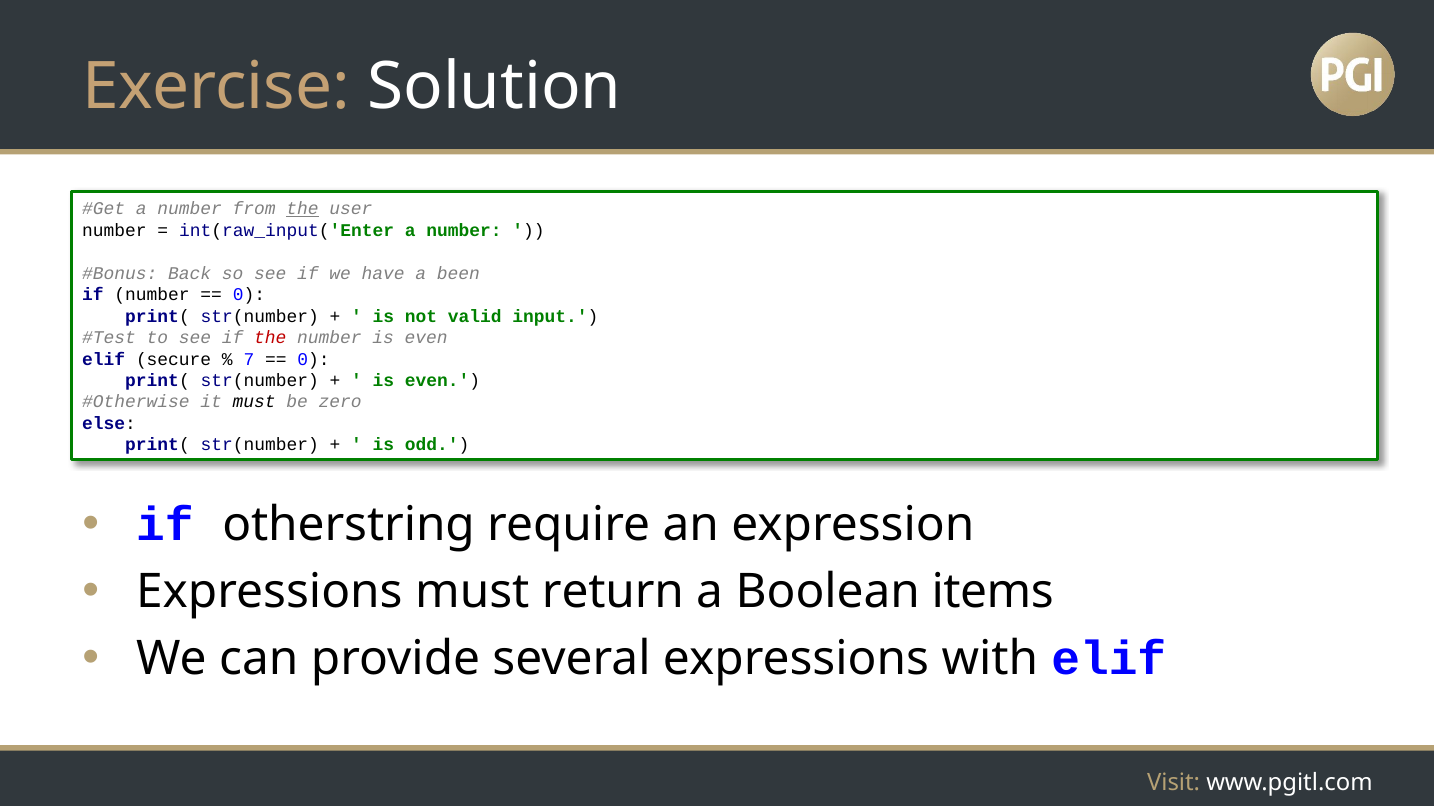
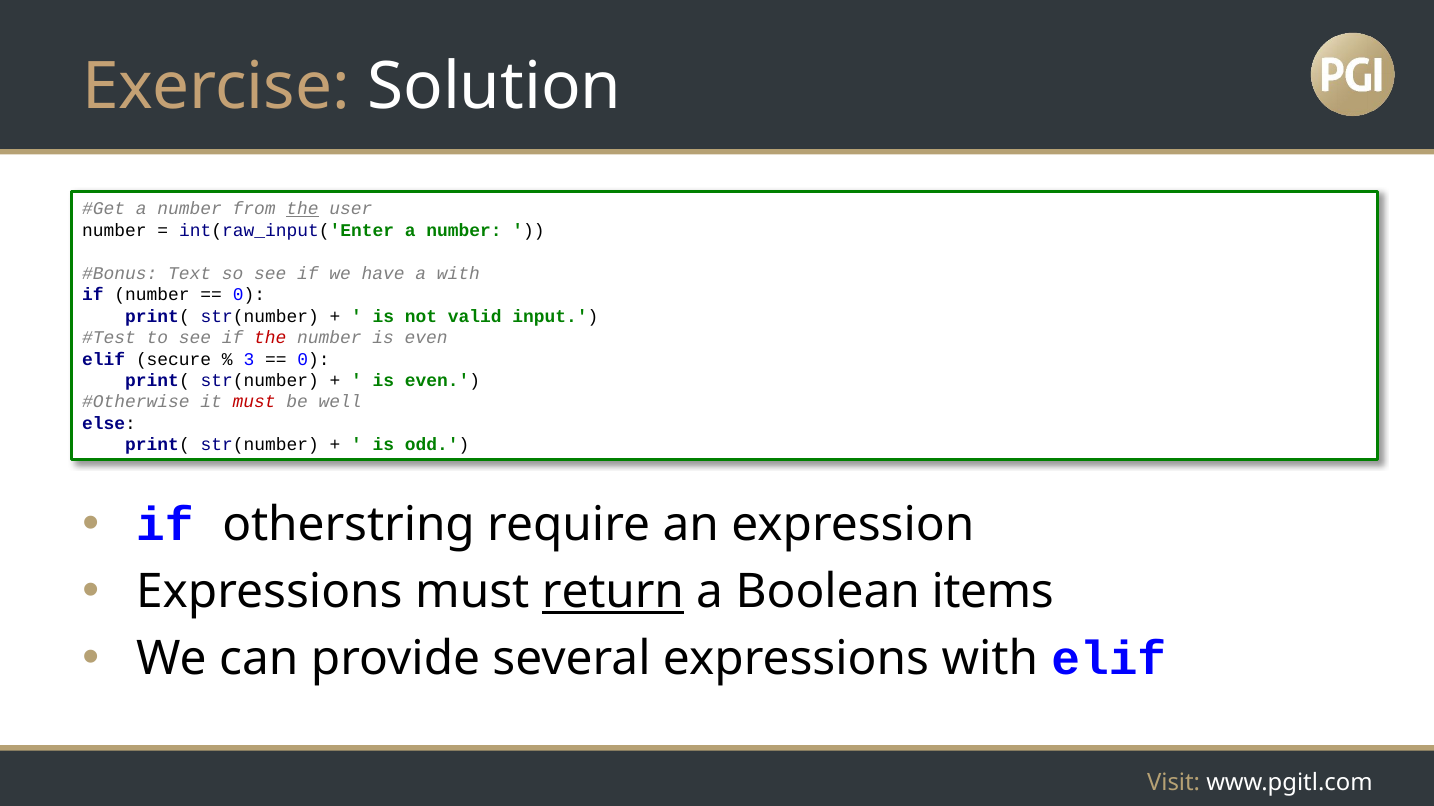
Back: Back -> Text (190, 273)
a been: been -> with (458, 273)
7: 7 -> 3 (249, 359)
must colour: black -> red (254, 402)
zero: zero -> well (340, 402)
return underline: none -> present (613, 592)
